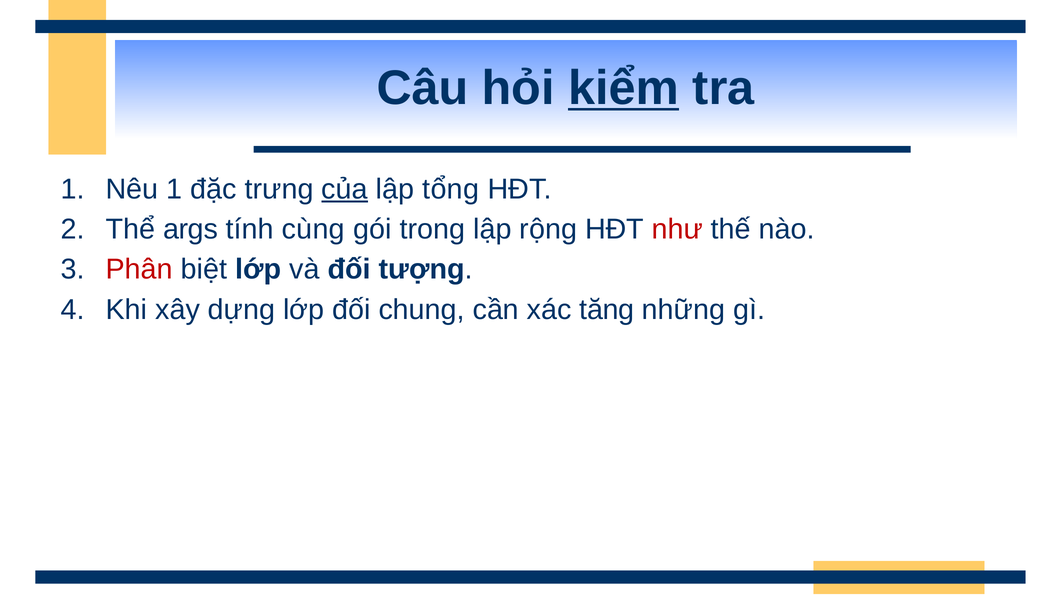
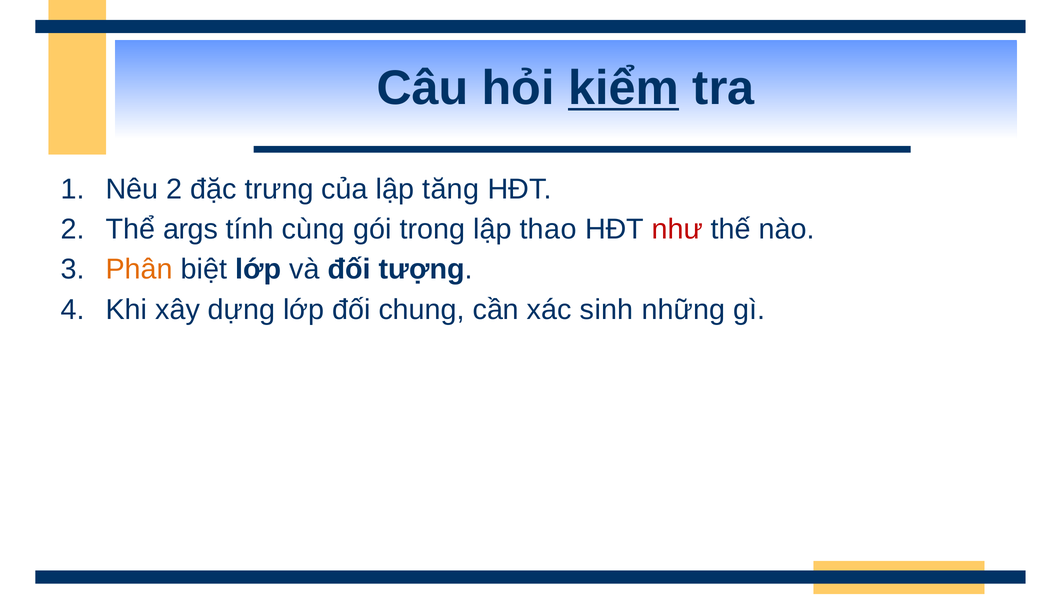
Nêu 1: 1 -> 2 (174, 189)
của underline: present -> none (345, 189)
tổng: tổng -> tăng (451, 189)
rộng: rộng -> thao (548, 229)
Phân colour: red -> orange (139, 269)
tăng: tăng -> sinh (607, 310)
